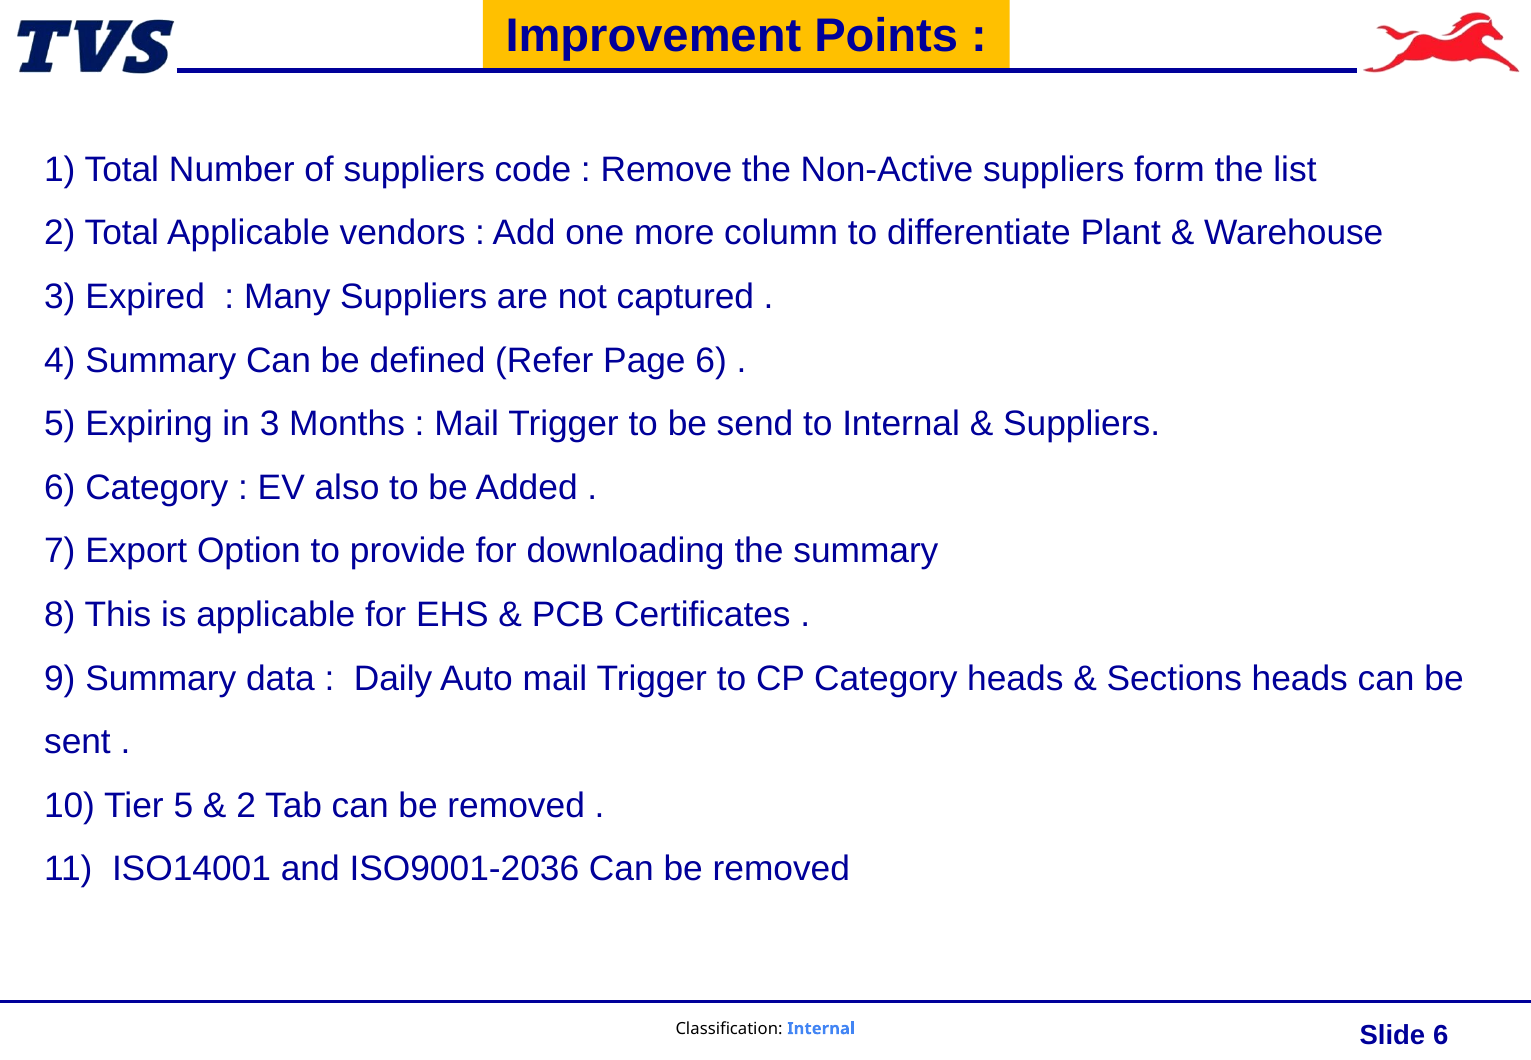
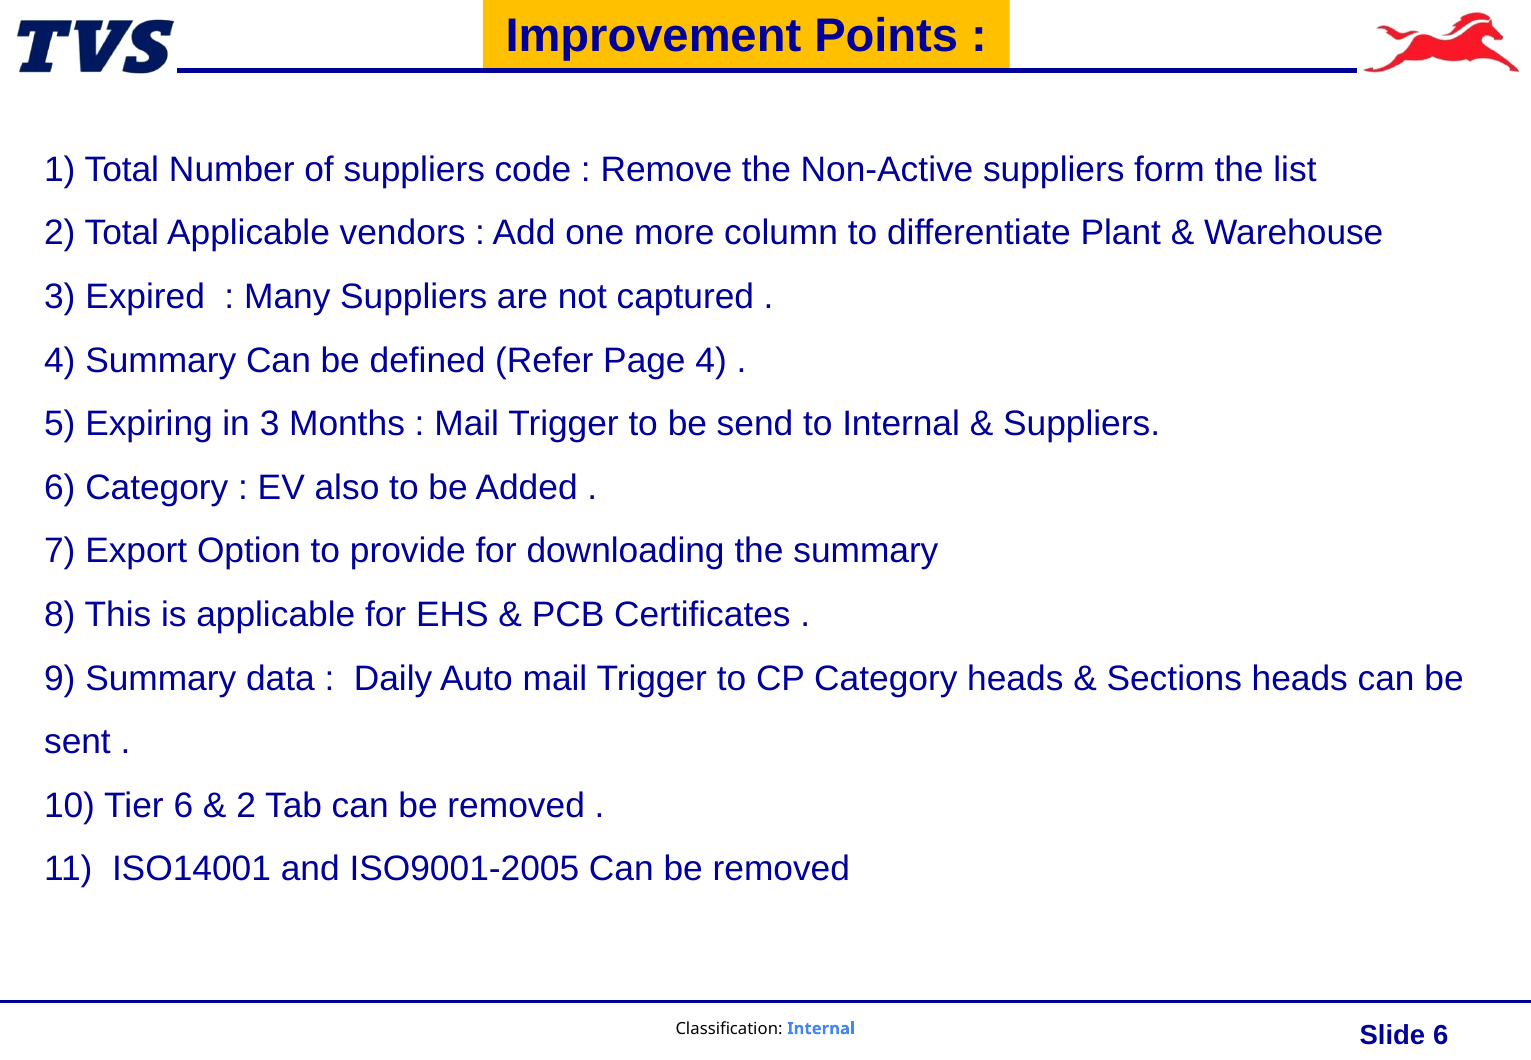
Page 6: 6 -> 4 (711, 360)
Tier 5: 5 -> 6 (183, 806)
ISO9001-2036: ISO9001-2036 -> ISO9001-2005 (464, 869)
